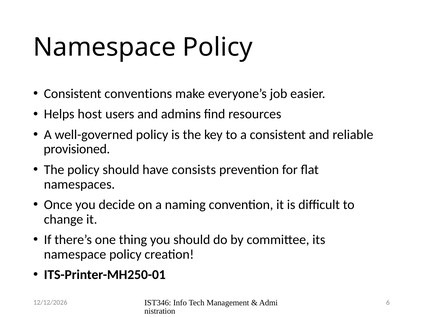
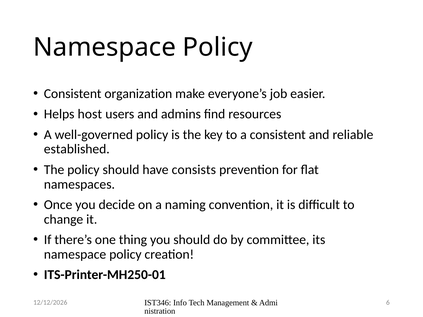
conventions: conventions -> organization (138, 94)
provisioned: provisioned -> established (77, 149)
